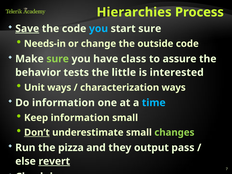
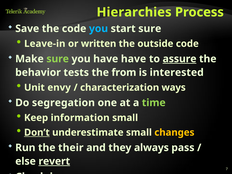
Save underline: present -> none (27, 29)
Needs-in: Needs-in -> Leave-in (45, 44)
change: change -> written (99, 44)
have class: class -> have (134, 59)
assure underline: none -> present (180, 59)
little: little -> from (124, 72)
Unit ways: ways -> envy (59, 88)
Do information: information -> segregation (63, 103)
time colour: light blue -> light green (154, 103)
changes colour: light green -> yellow (174, 132)
pizza: pizza -> their (71, 148)
output: output -> always (151, 148)
